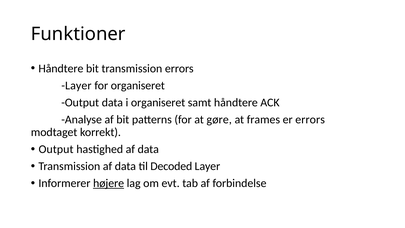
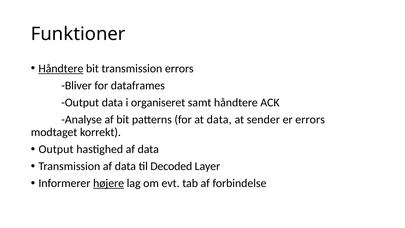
Håndtere underline: none -> present (61, 68)
Layer: Layer -> Bliver (77, 85)
for organiseret: organiseret -> dataframes (138, 85)
at gøre: gøre -> data (219, 119)
frames: frames -> sender (263, 119)
